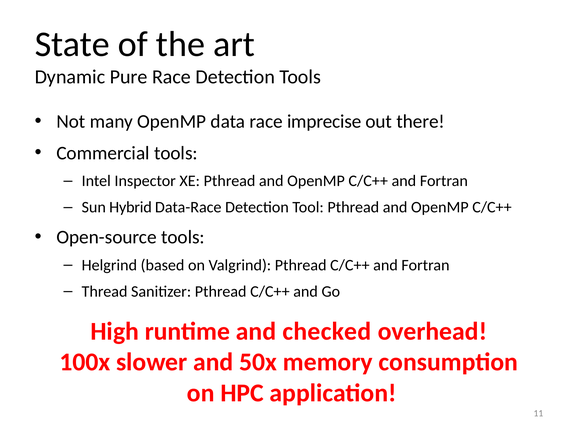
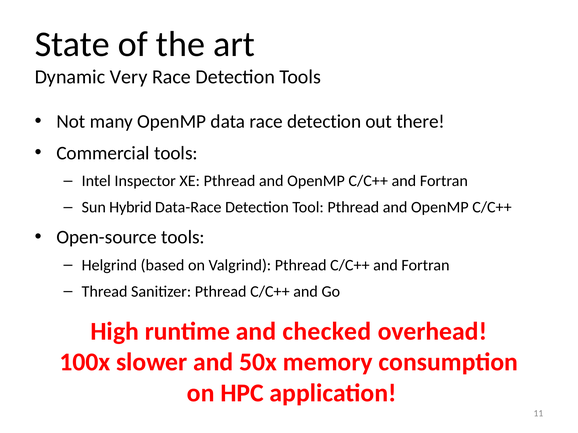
Pure: Pure -> Very (129, 77)
data race imprecise: imprecise -> detection (324, 122)
